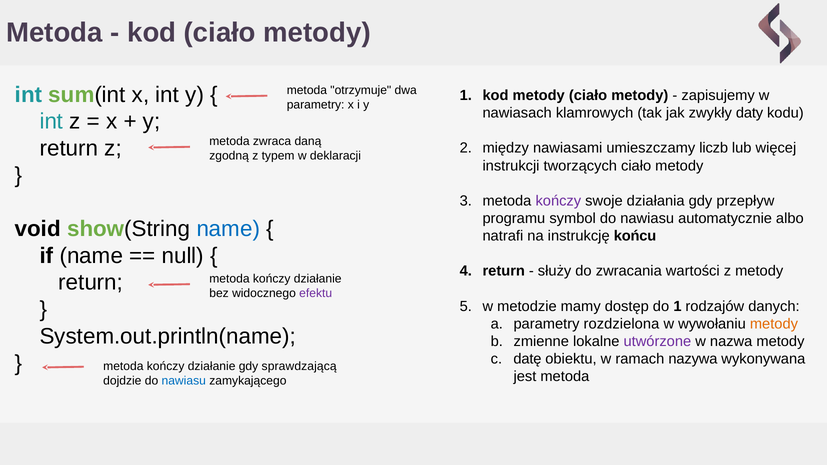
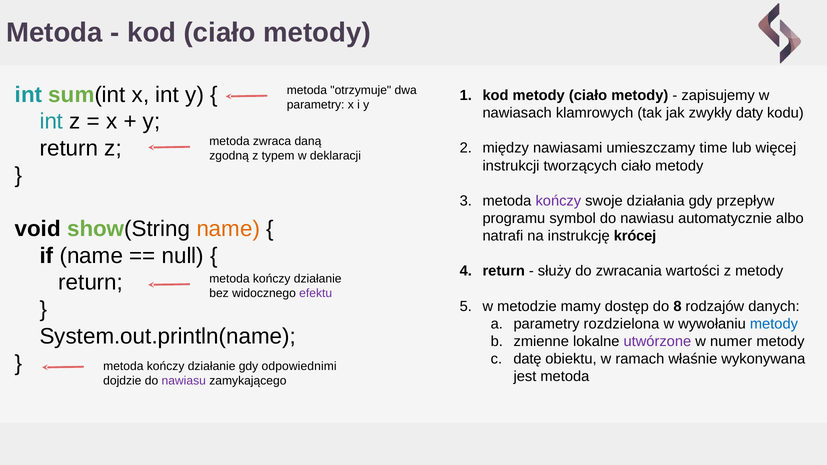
liczb: liczb -> time (714, 148)
name colour: blue -> orange (228, 229)
końcu: końcu -> krócej (635, 236)
do 1: 1 -> 8 (677, 306)
metody colour: orange -> blue (774, 324)
nazwa: nazwa -> numer (731, 342)
nazywa: nazywa -> właśnie (693, 359)
sprawdzającą: sprawdzającą -> odpowiednimi (299, 367)
nawiasu colour: blue -> purple (184, 381)
